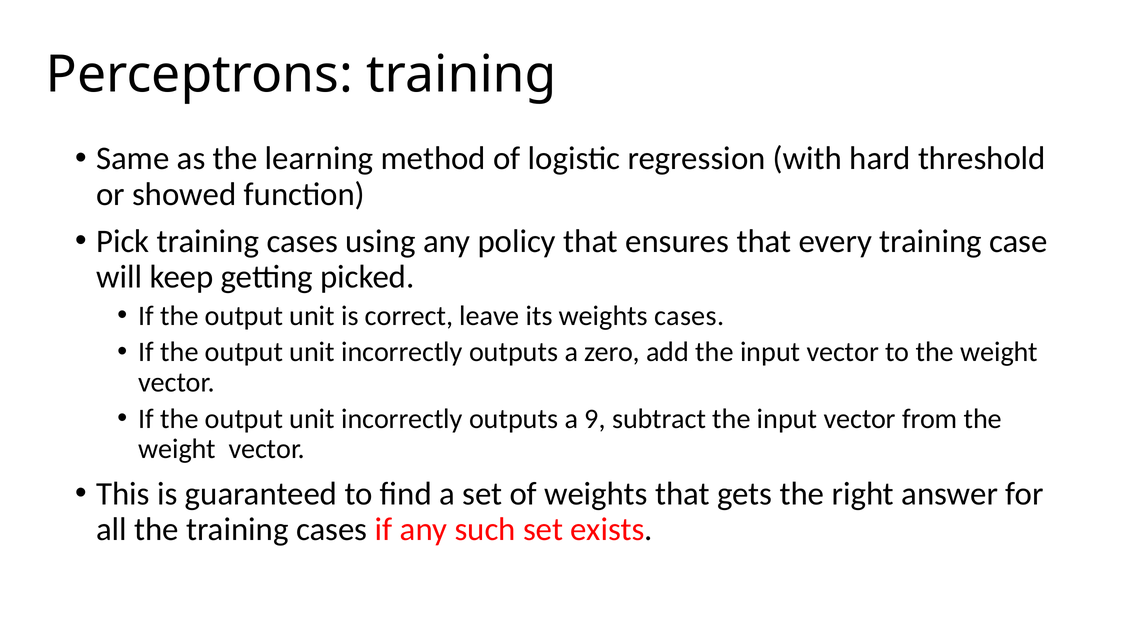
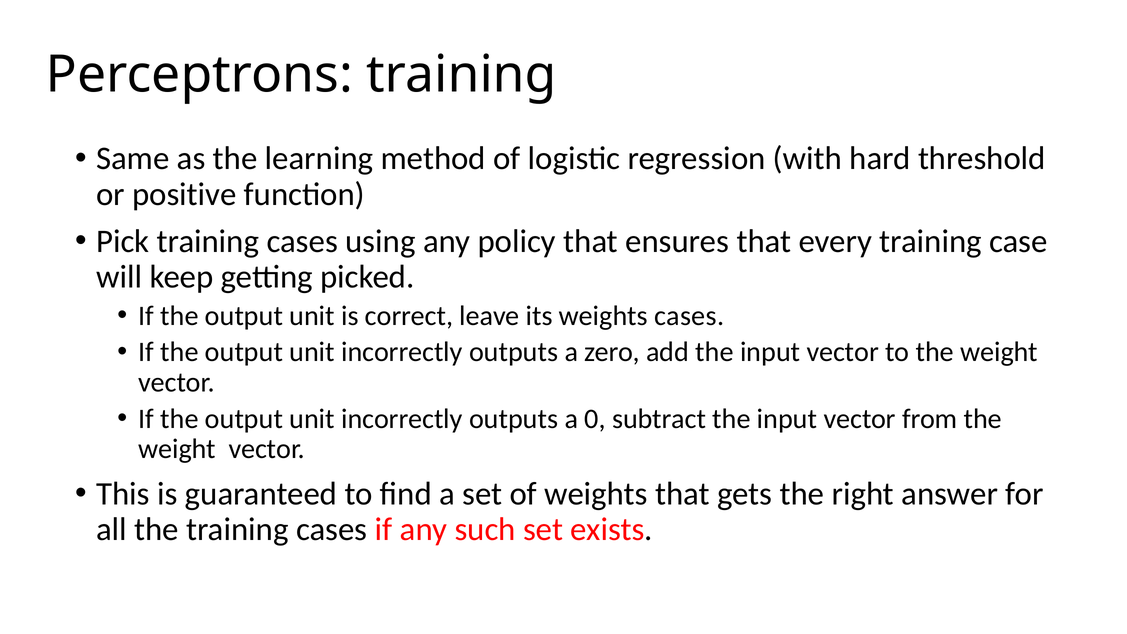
showed: showed -> positive (184, 194)
9: 9 -> 0 (595, 419)
